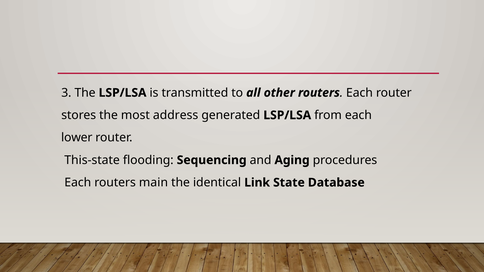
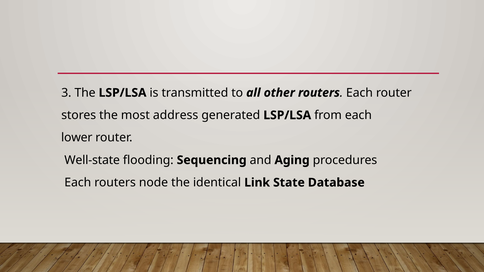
This-state: This-state -> Well-state (92, 160)
main: main -> node (154, 183)
